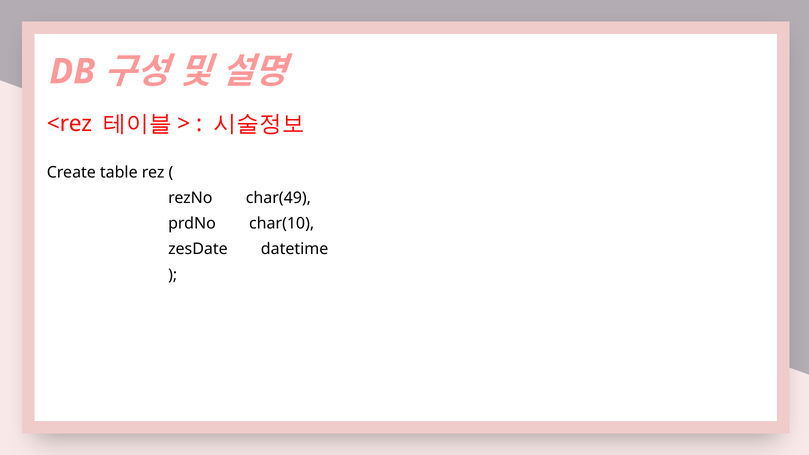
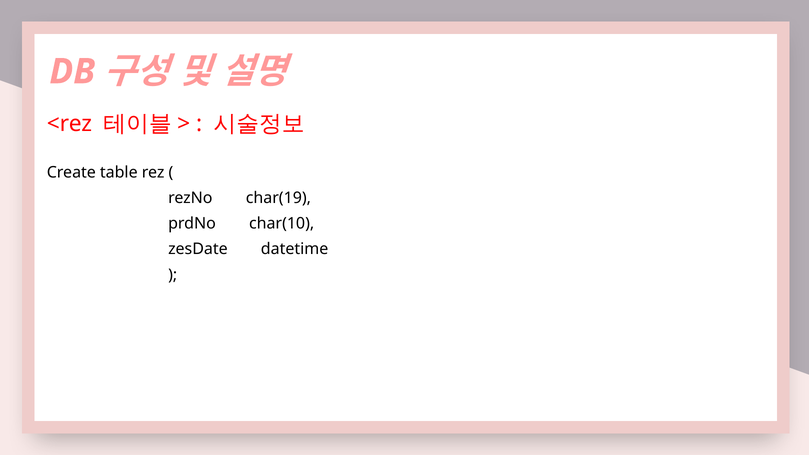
char(49: char(49 -> char(19 (278, 198)
